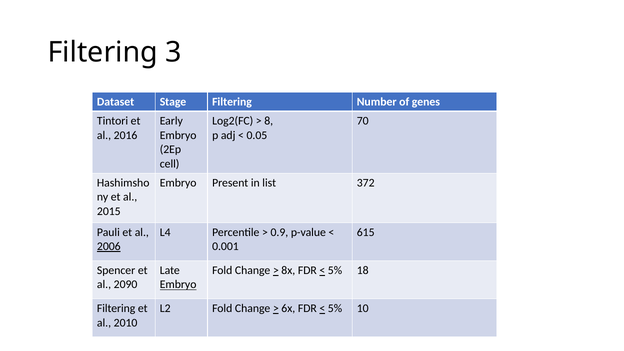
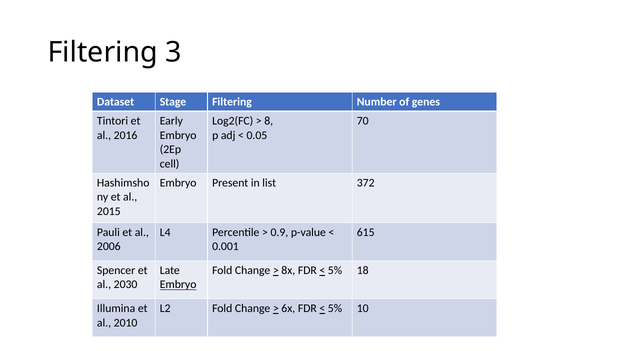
2006 underline: present -> none (109, 247)
2090: 2090 -> 2030 (126, 285)
Filtering: Filtering -> Illumina (116, 308)
